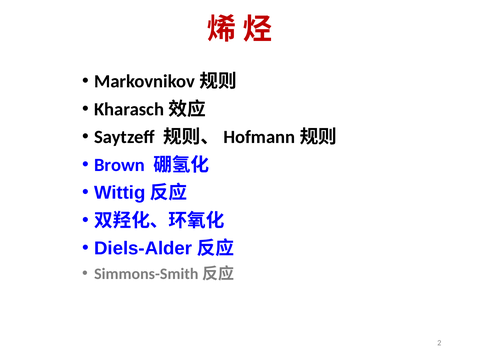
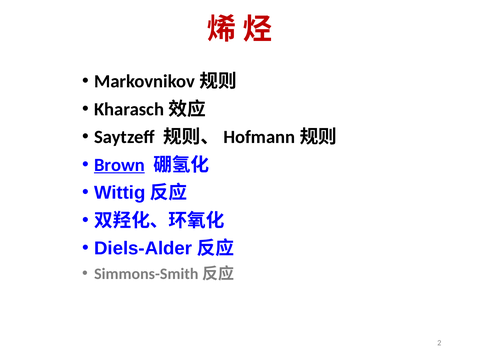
Brown underline: none -> present (119, 165)
